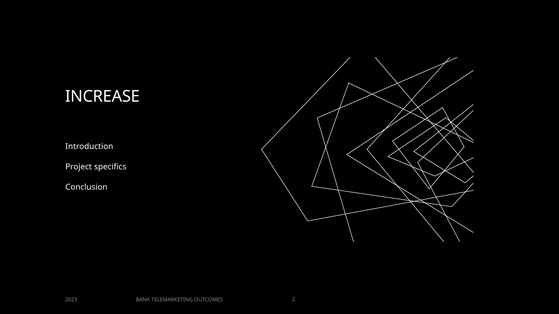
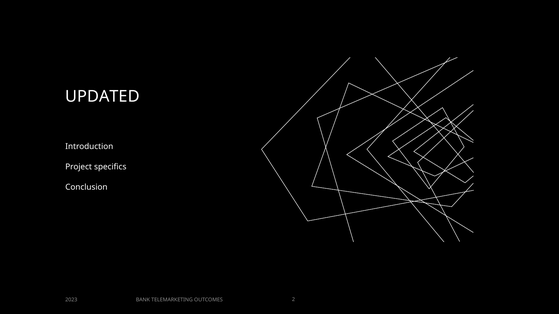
INCREASE: INCREASE -> UPDATED (102, 97)
